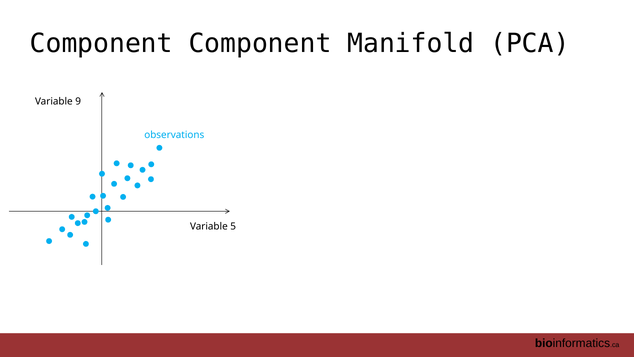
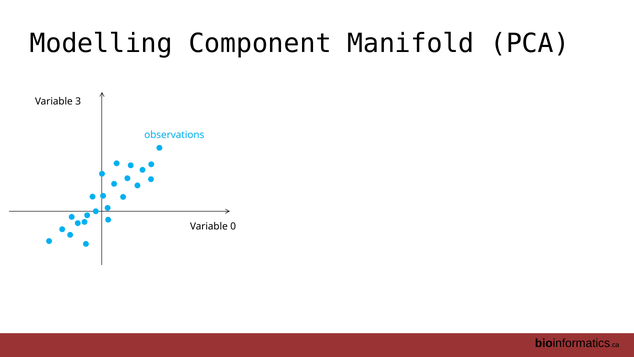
Component: Component -> Modelling (101, 44)
9: 9 -> 3 (78, 102)
5: 5 -> 0 (233, 226)
